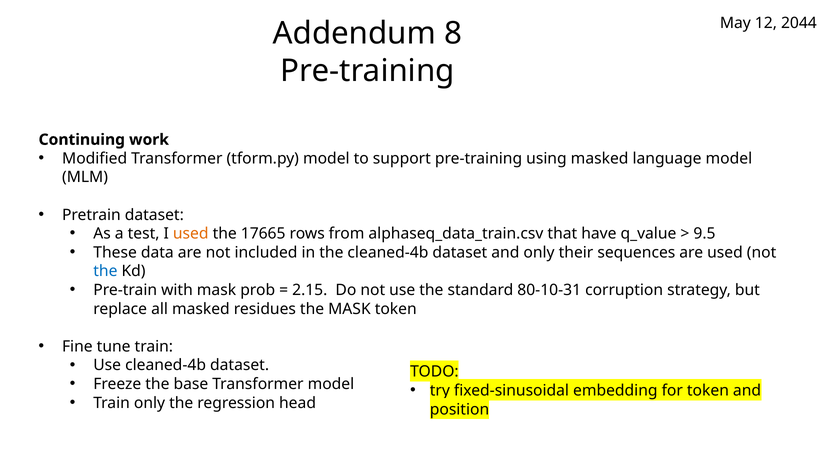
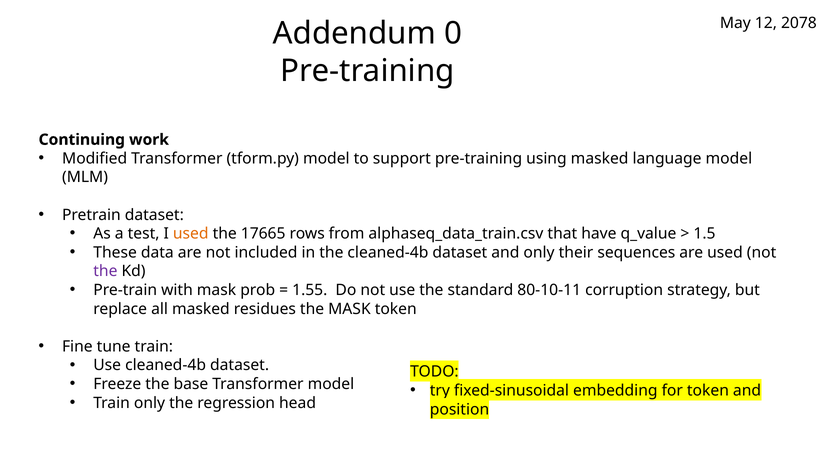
2044: 2044 -> 2078 (799, 23)
8: 8 -> 0 (453, 33)
9.5: 9.5 -> 1.5 (705, 233)
the colour: blue -> purple (105, 271)
2.15: 2.15 -> 1.55 (310, 290)
80-10-31: 80-10-31 -> 80-10-11 (549, 290)
